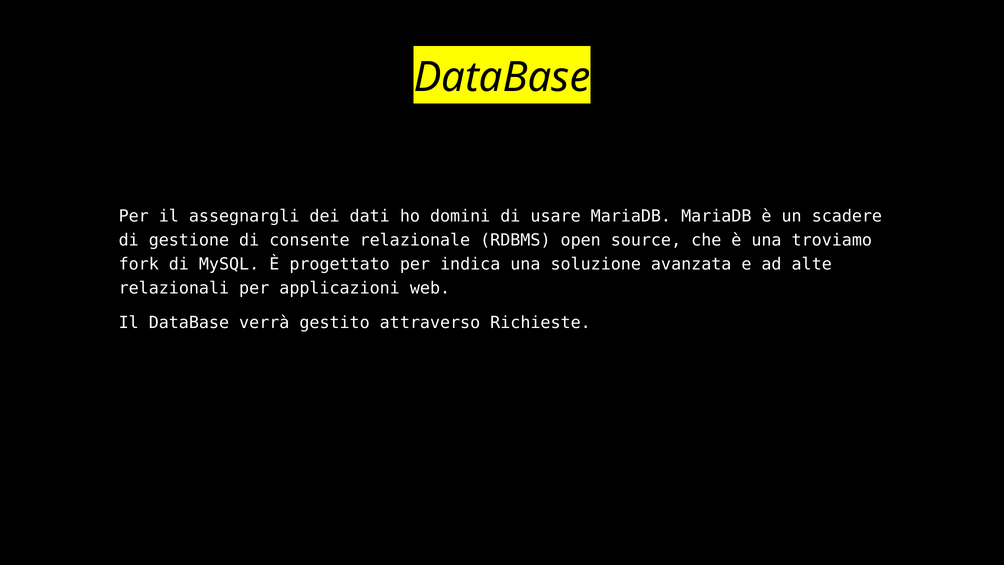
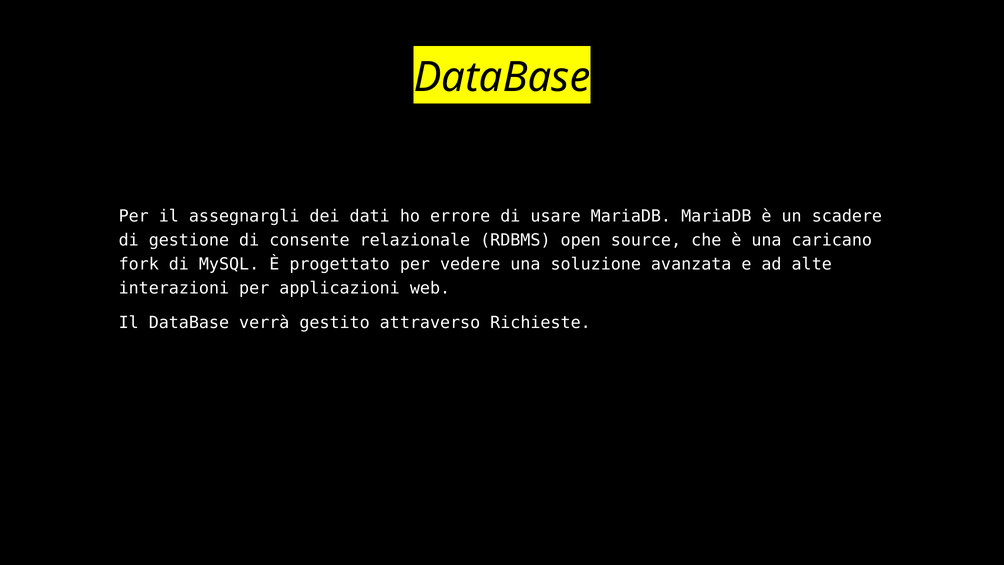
domini: domini -> errore (460, 216)
troviamo: troviamo -> caricano (832, 240)
indica: indica -> vedere (470, 264)
relazionali: relazionali -> interazioni (174, 288)
